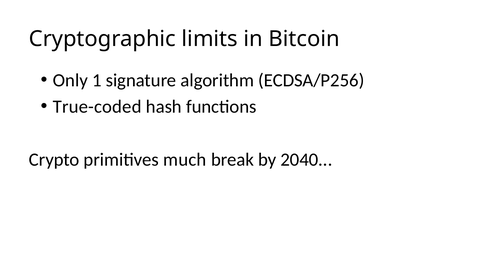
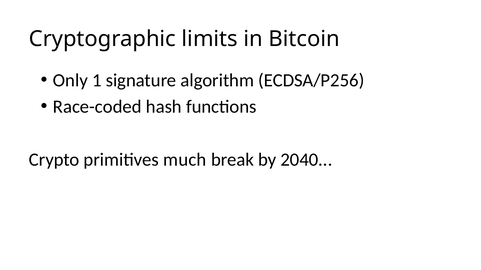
True-coded: True-coded -> Race-coded (97, 107)
